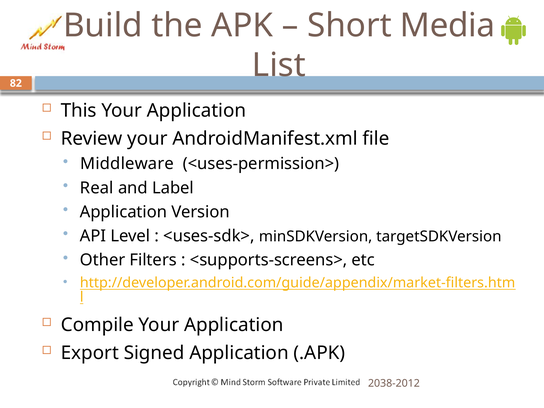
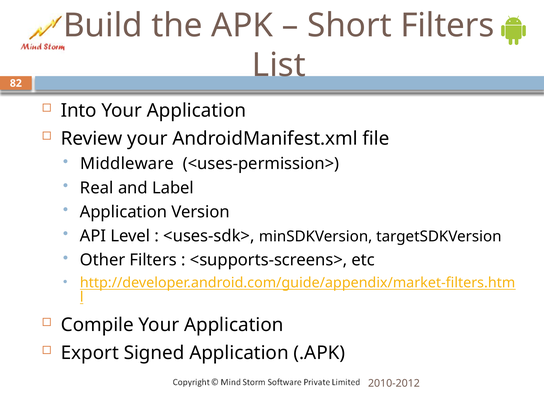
Short Media: Media -> Filters (447, 25)
This: This -> Into (79, 111)
2038-2012: 2038-2012 -> 2010-2012 (394, 383)
